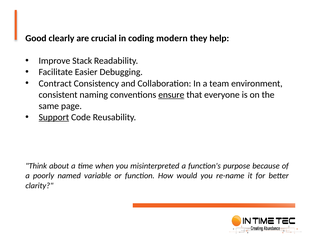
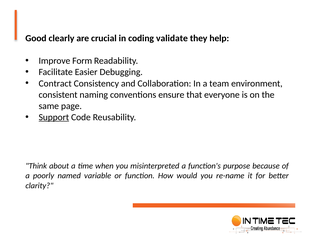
modern: modern -> validate (172, 38)
Stack: Stack -> Form (82, 61)
ensure underline: present -> none (171, 95)
